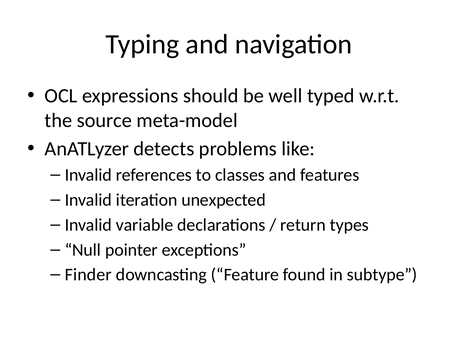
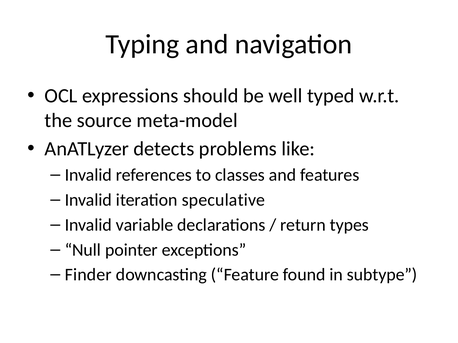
unexpected: unexpected -> speculative (223, 200)
